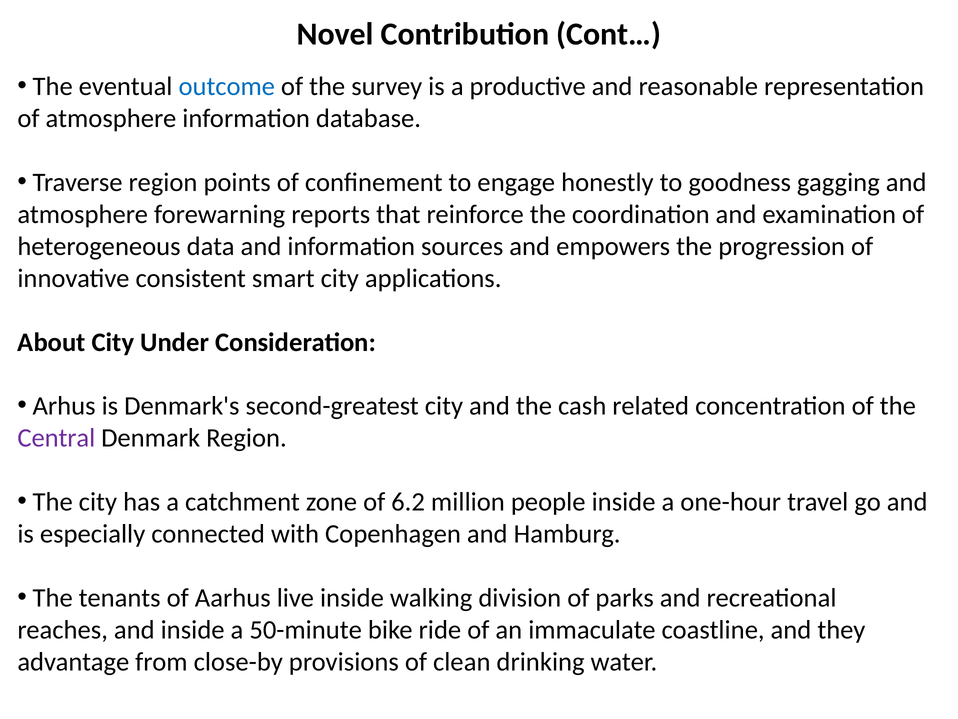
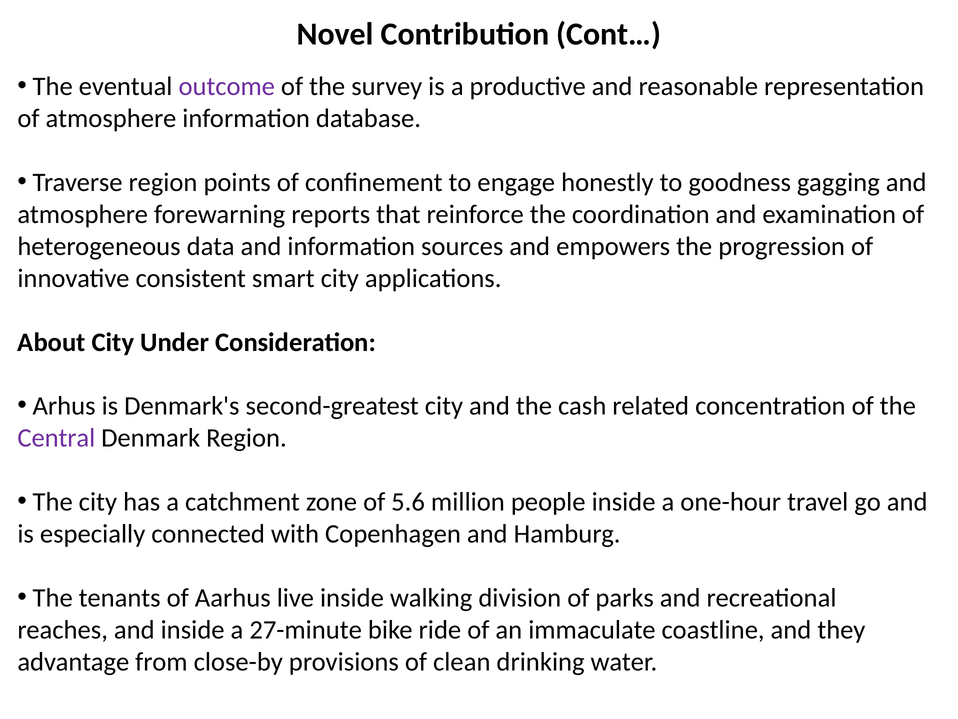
outcome colour: blue -> purple (227, 86)
6.2: 6.2 -> 5.6 (408, 502)
50-minute: 50-minute -> 27-minute (306, 629)
